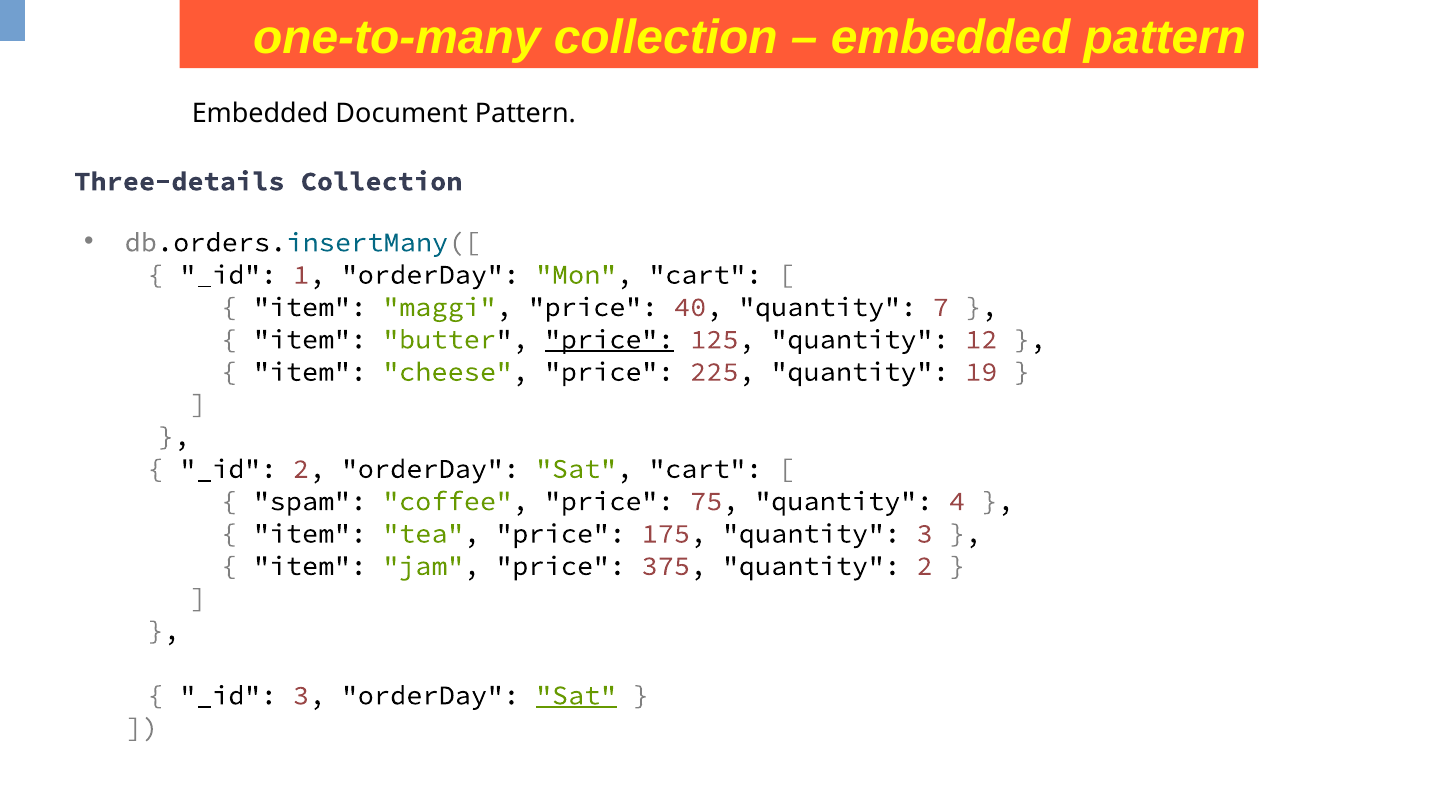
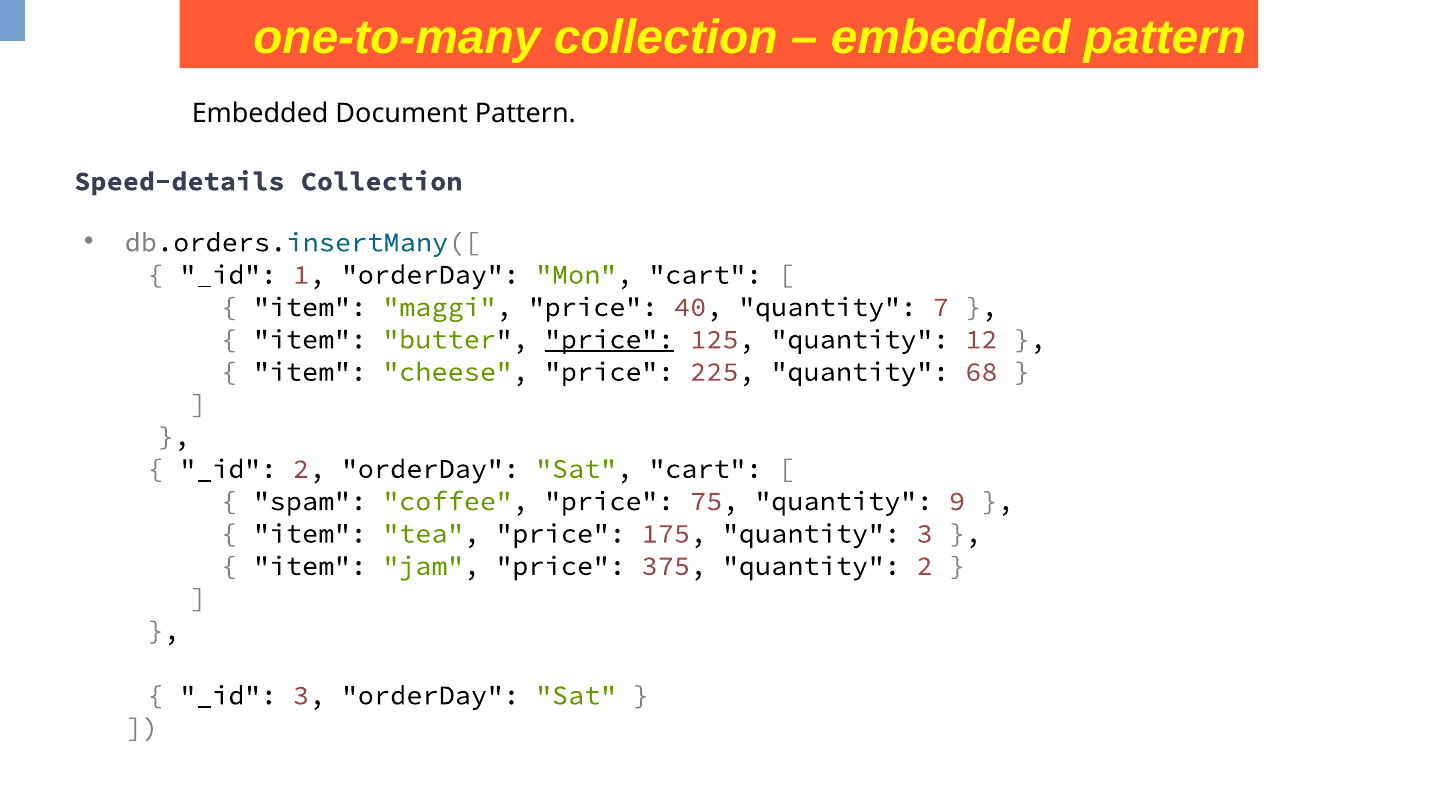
Three-details: Three-details -> Speed-details (179, 181)
19: 19 -> 68 (981, 372)
4: 4 -> 9 (957, 501)
Sat underline: present -> none (576, 695)
